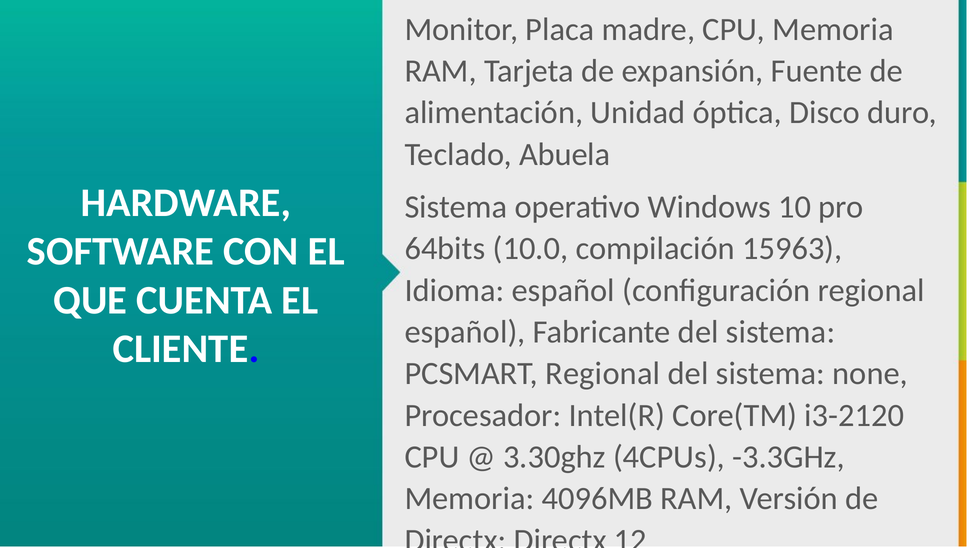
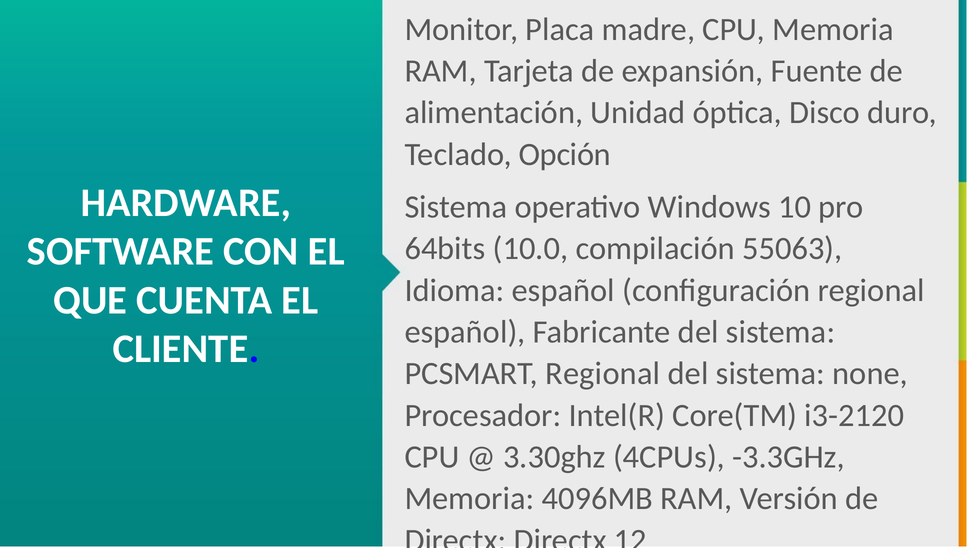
Abuela: Abuela -> Opción (565, 154)
15963: 15963 -> 55063 (792, 249)
